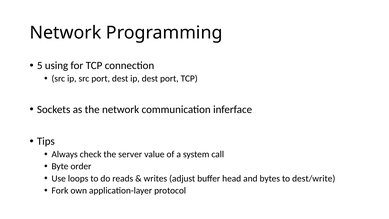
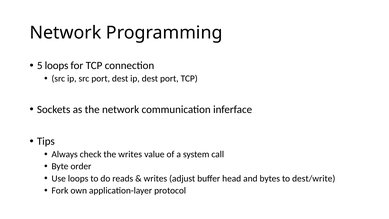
5 using: using -> loops (57, 66)
the server: server -> writes (130, 154)
